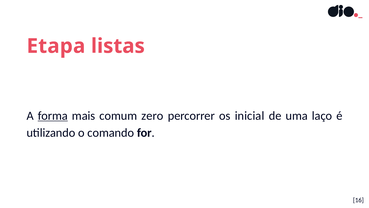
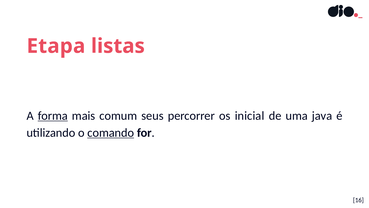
zero: zero -> seus (152, 115)
laço: laço -> java (322, 115)
comando underline: none -> present (111, 132)
